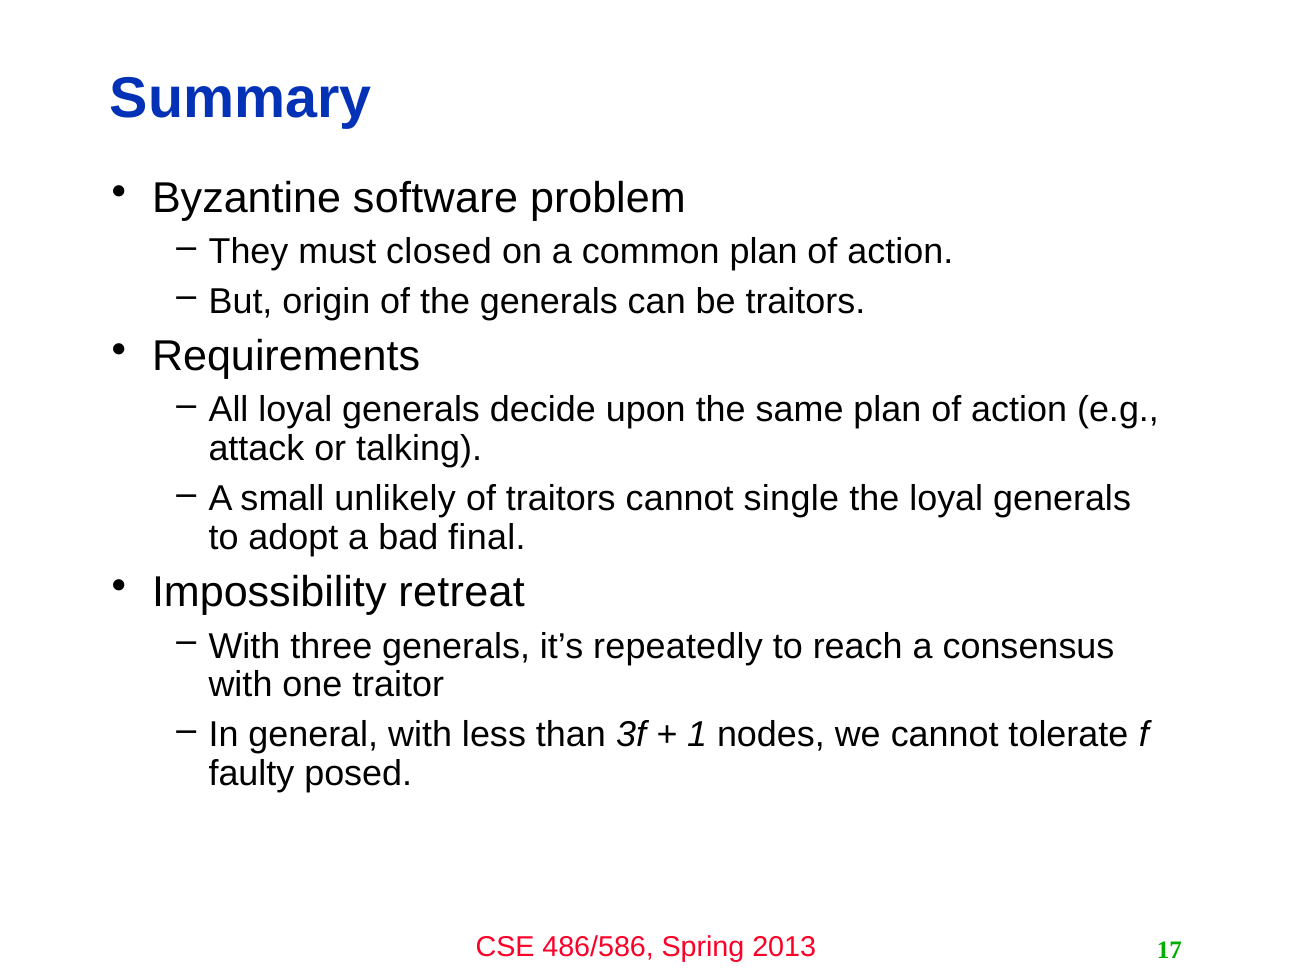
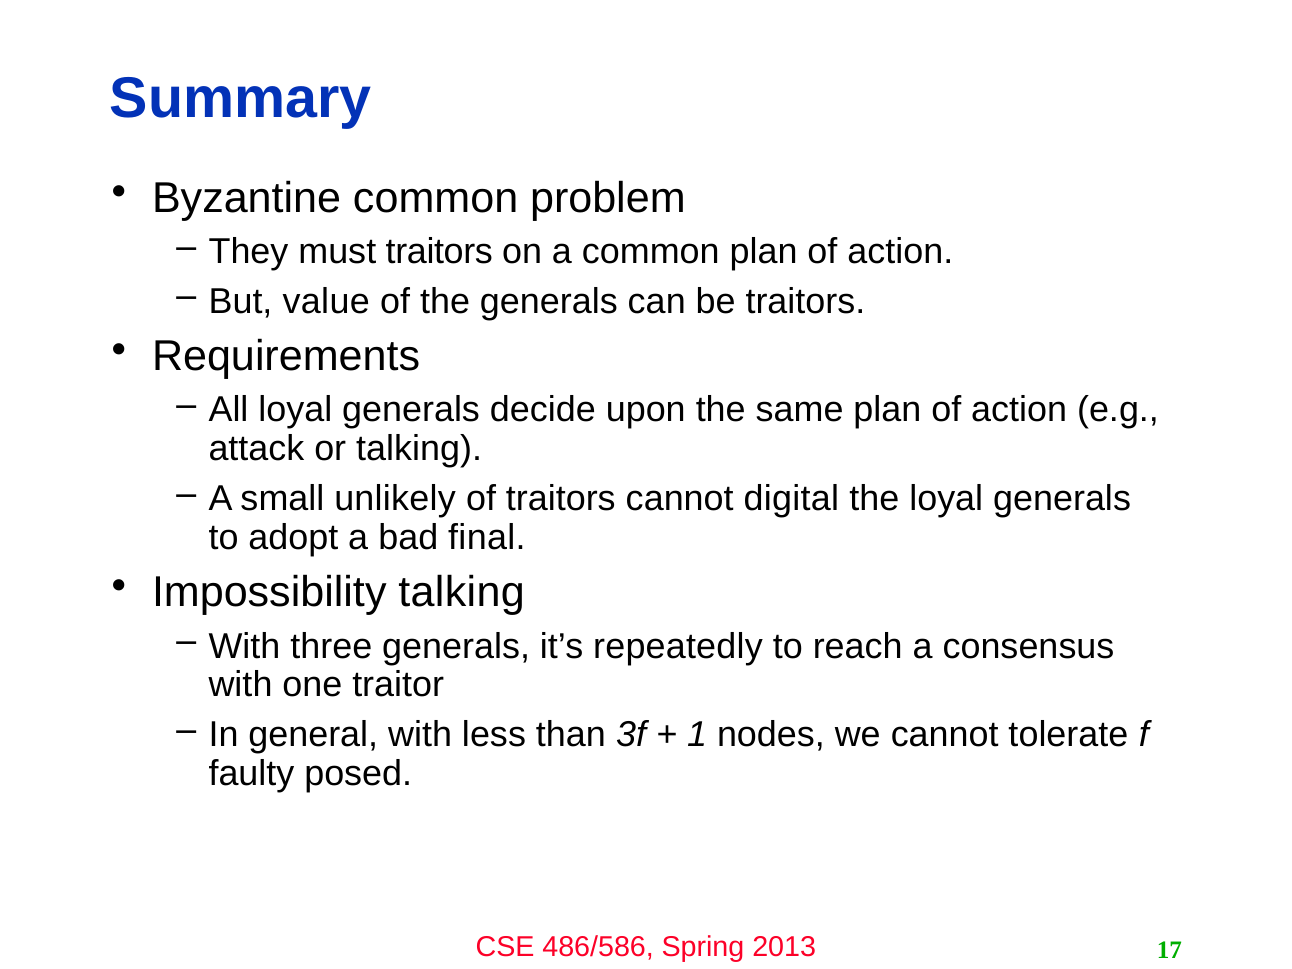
Byzantine software: software -> common (436, 198)
must closed: closed -> traitors (439, 252)
origin: origin -> value (326, 301)
single: single -> digital (791, 498)
Impossibility retreat: retreat -> talking (462, 593)
